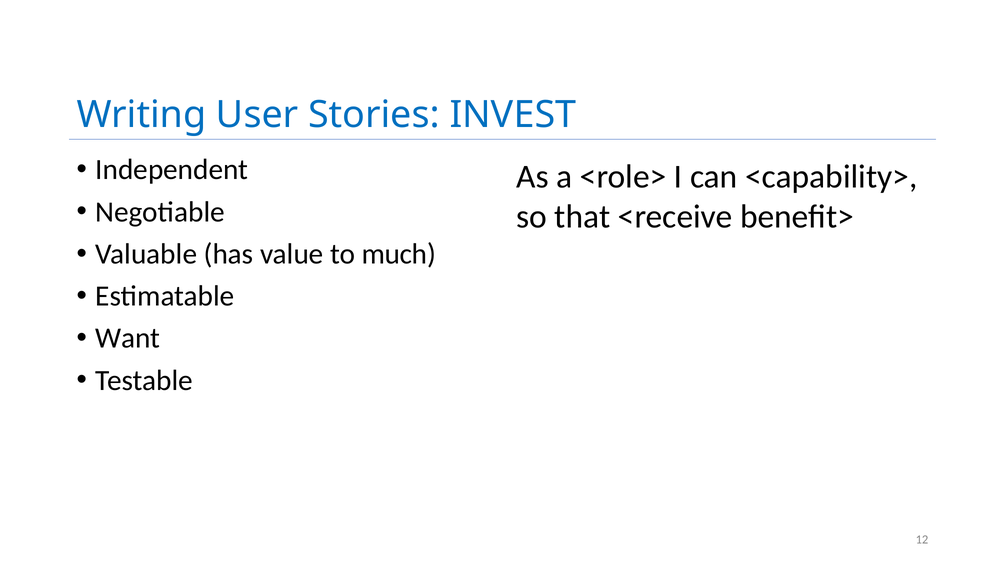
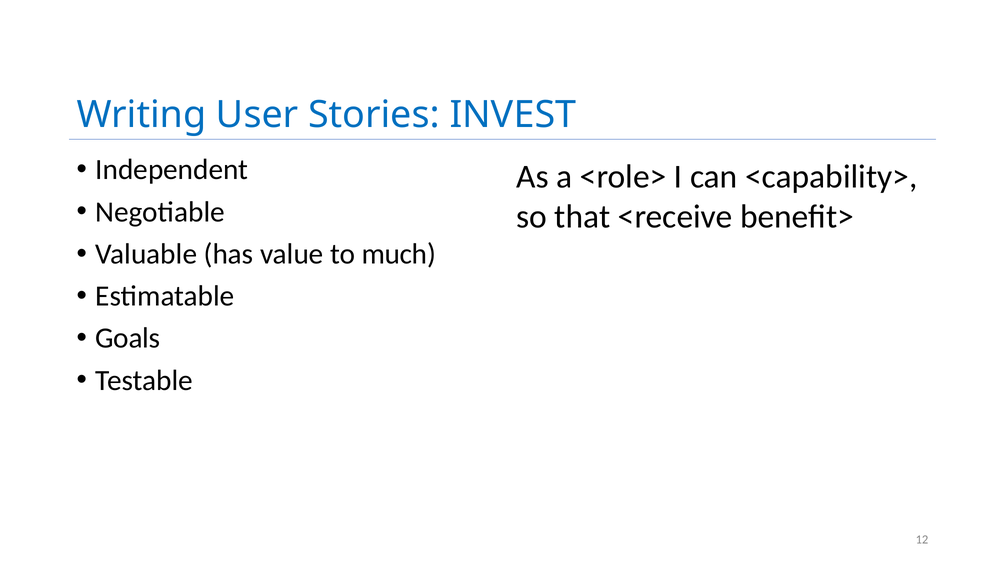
Want: Want -> Goals (128, 338)
